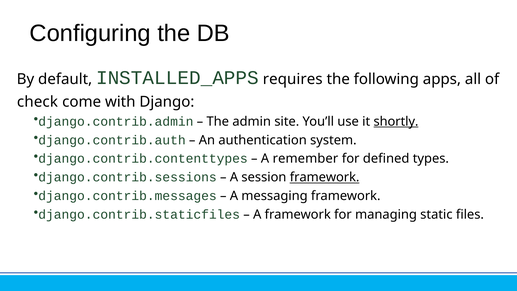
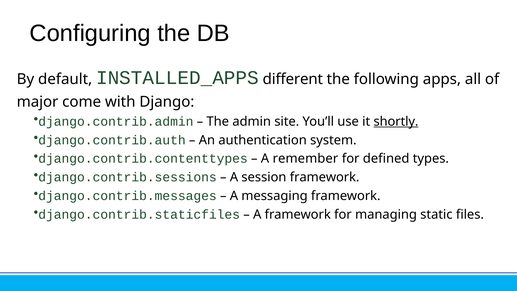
requires: requires -> different (293, 79)
check: check -> major (38, 102)
framework underline: present -> none (325, 177)
